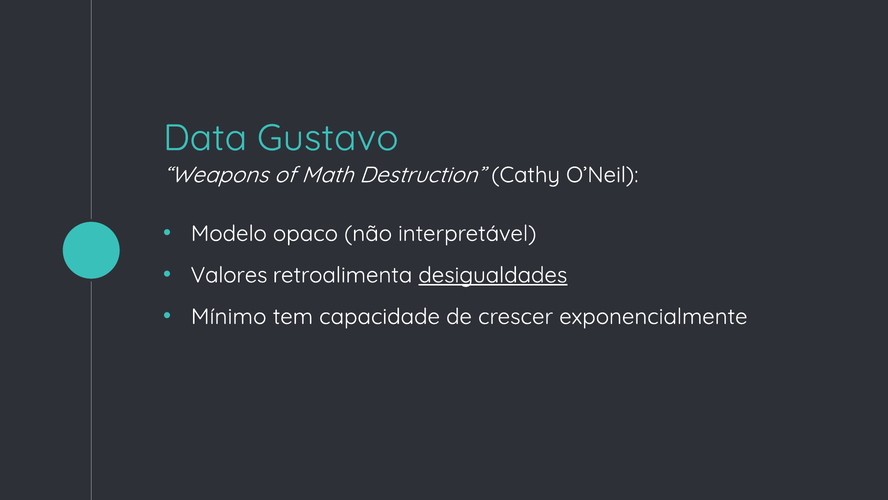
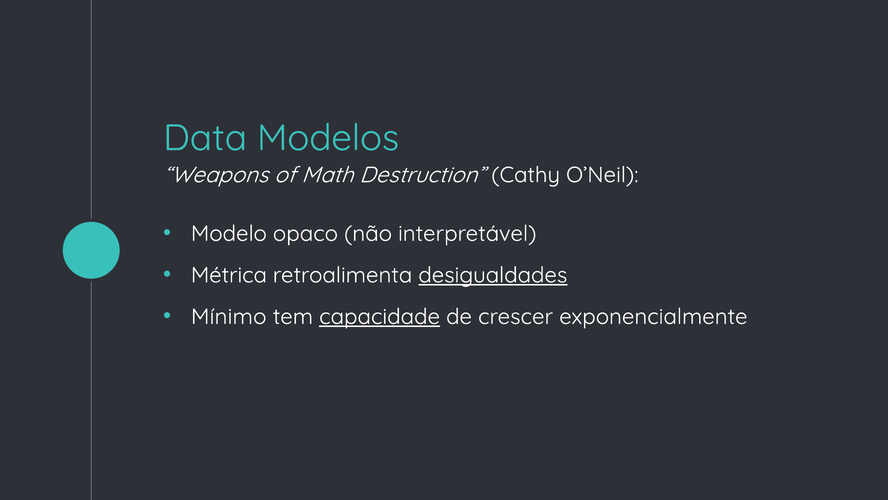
Gustavo: Gustavo -> Modelos (328, 138)
Valores: Valores -> Métrica (229, 275)
capacidade underline: none -> present (380, 316)
